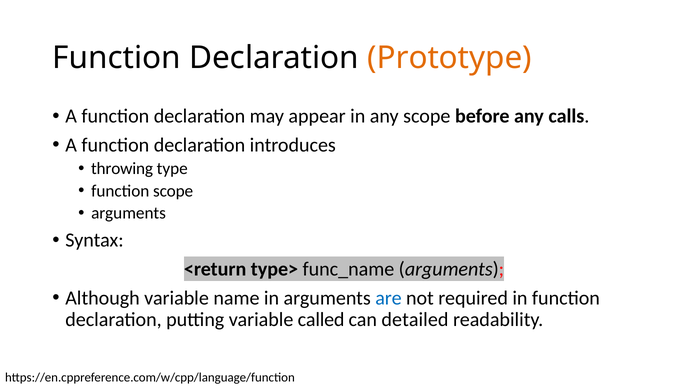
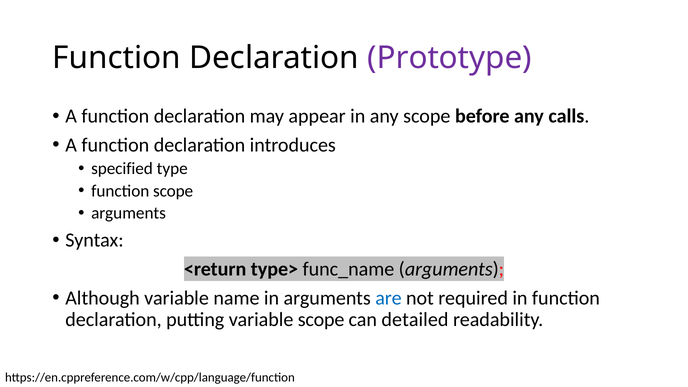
Prototype colour: orange -> purple (450, 58)
throwing: throwing -> specified (122, 169)
variable called: called -> scope (321, 320)
